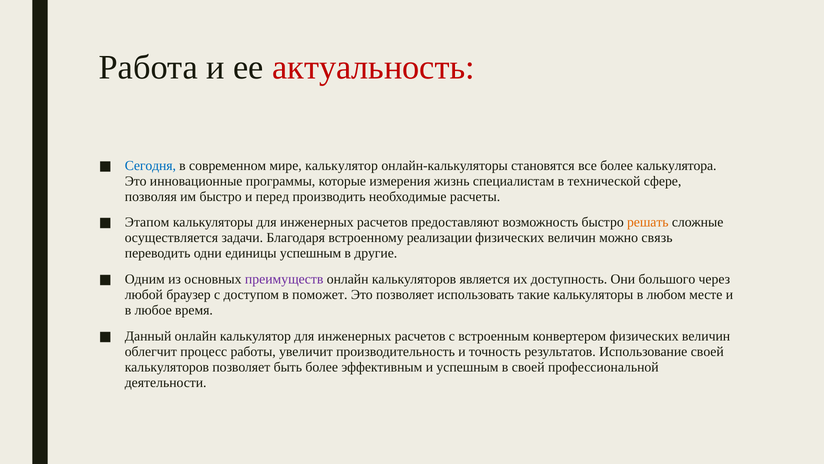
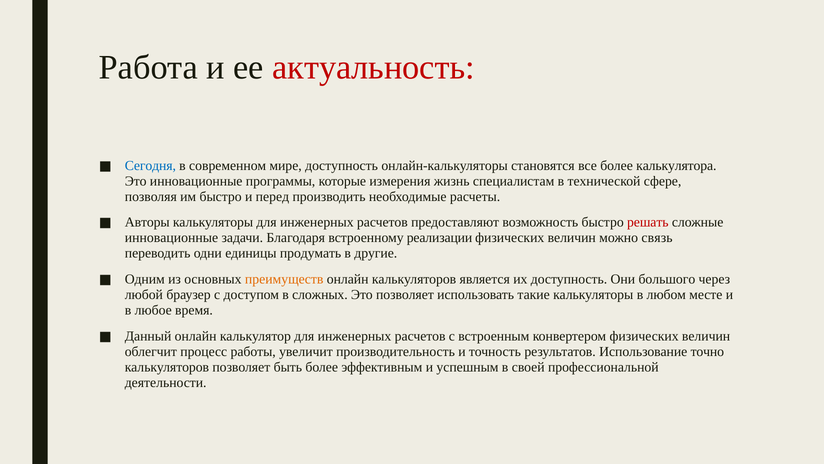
мире калькулятор: калькулятор -> доступность (342, 165)
Этапом: Этапом -> Авторы (147, 222)
решать colour: orange -> red (648, 222)
осуществляется: осуществляется -> инновационные (171, 238)
единицы успешным: успешным -> продумать (311, 253)
преимуществ colour: purple -> orange (284, 279)
поможет: поможет -> сложных (320, 294)
Использование своей: своей -> точно (707, 351)
